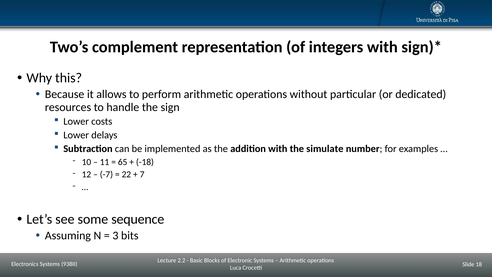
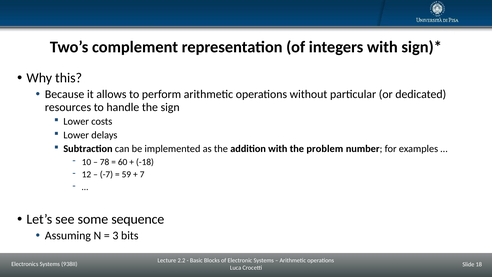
simulate: simulate -> problem (325, 149)
11: 11 -> 78 (105, 162)
65: 65 -> 60 (123, 162)
22: 22 -> 59 (126, 174)
